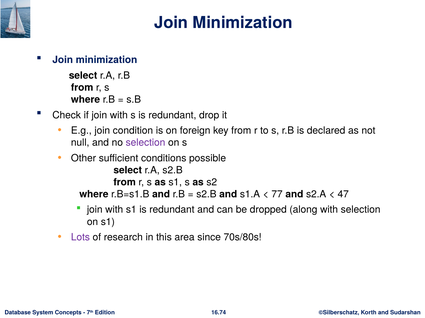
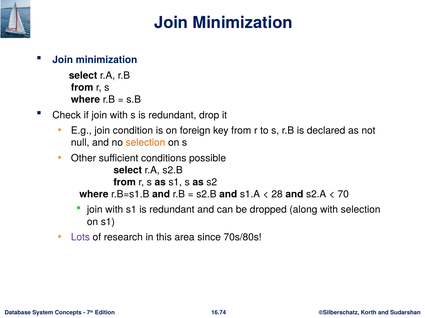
selection colour: purple -> orange (145, 143)
77: 77 -> 28 (277, 195)
47: 47 -> 70 (343, 195)
